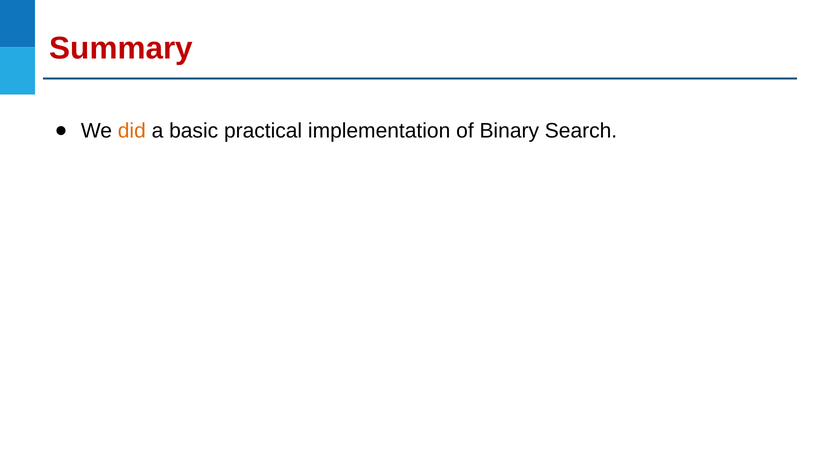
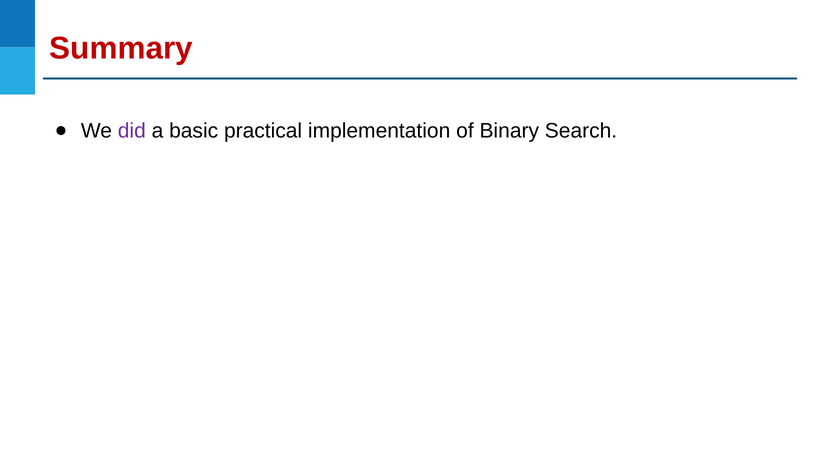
did colour: orange -> purple (132, 131)
